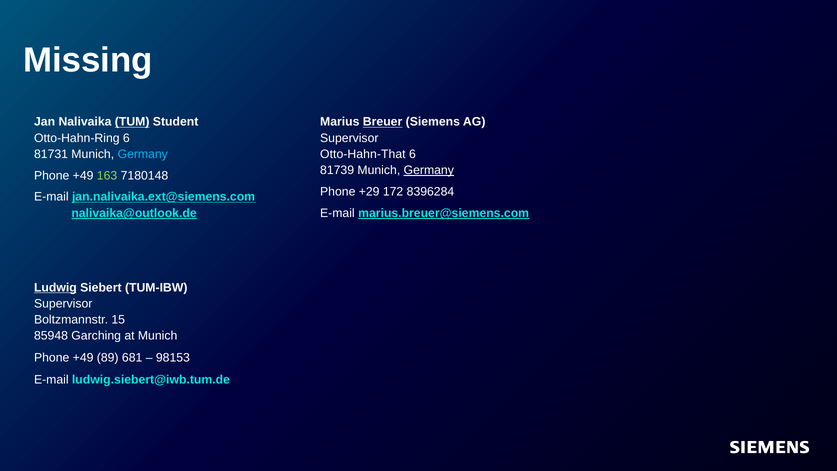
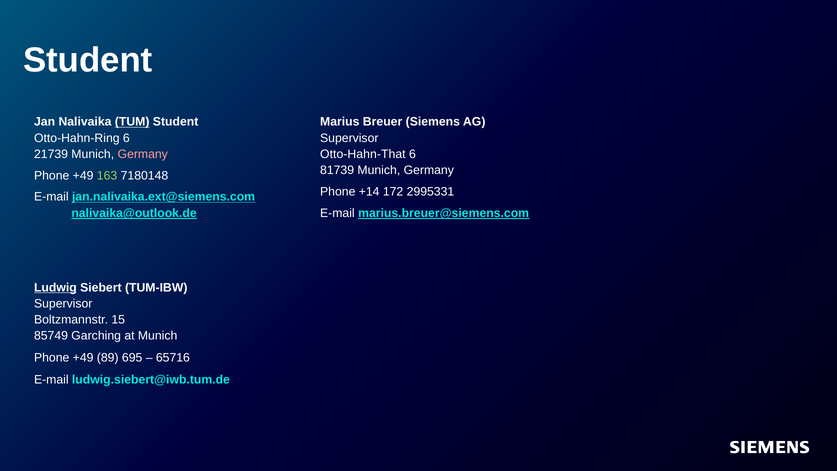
Missing: Missing -> Student (88, 60)
Breuer underline: present -> none (383, 122)
81731: 81731 -> 21739 (51, 154)
Germany colour: light blue -> pink (143, 154)
Germany underline: present -> none (429, 170)
+29: +29 -> +14 (369, 192)
8396284: 8396284 -> 2995331 (430, 192)
85948: 85948 -> 85749 (51, 336)
681: 681 -> 695 (132, 358)
98153: 98153 -> 65716 (173, 358)
